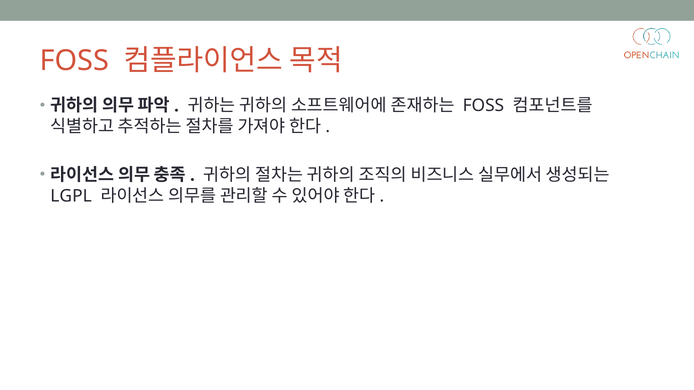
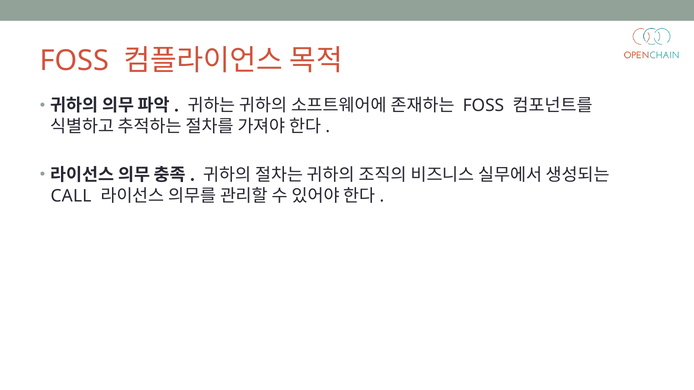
LGPL: LGPL -> CALL (71, 196)
